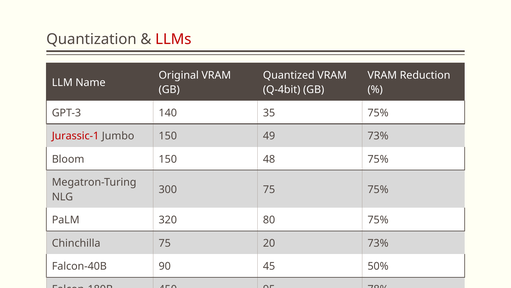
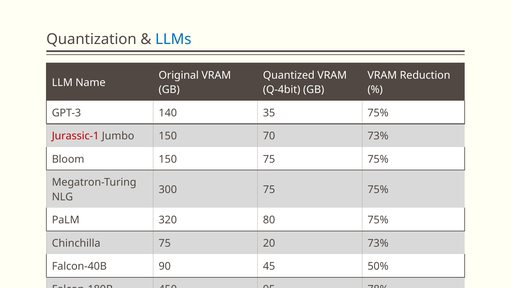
LLMs colour: red -> blue (173, 39)
49: 49 -> 70 (269, 136)
150 48: 48 -> 75 (269, 159)
